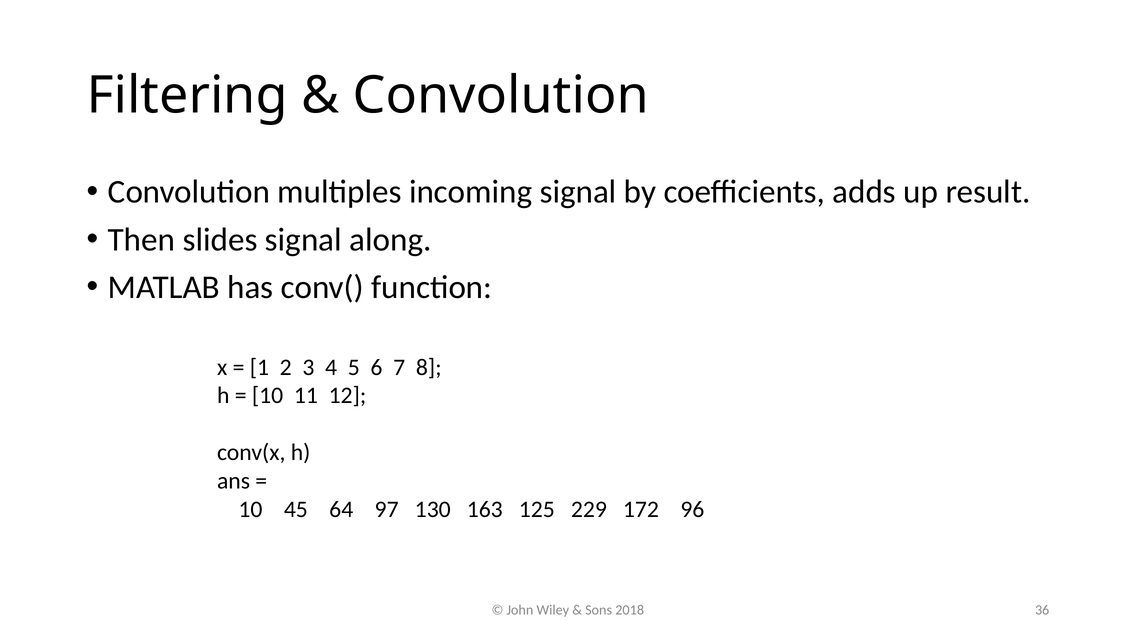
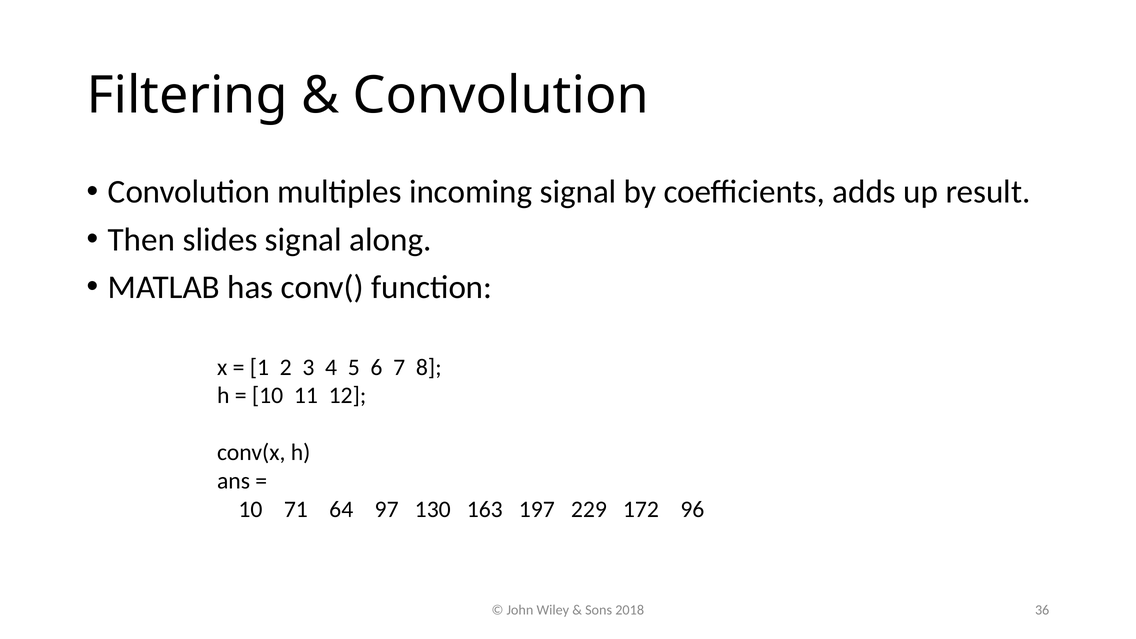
45: 45 -> 71 (296, 509)
125: 125 -> 197 (537, 509)
